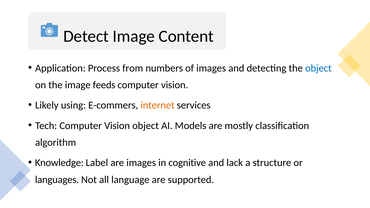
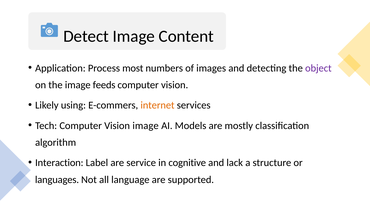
from: from -> most (133, 68)
object colour: blue -> purple (318, 68)
Vision object: object -> image (146, 126)
Knowledge: Knowledge -> Interaction (59, 163)
are images: images -> service (141, 163)
